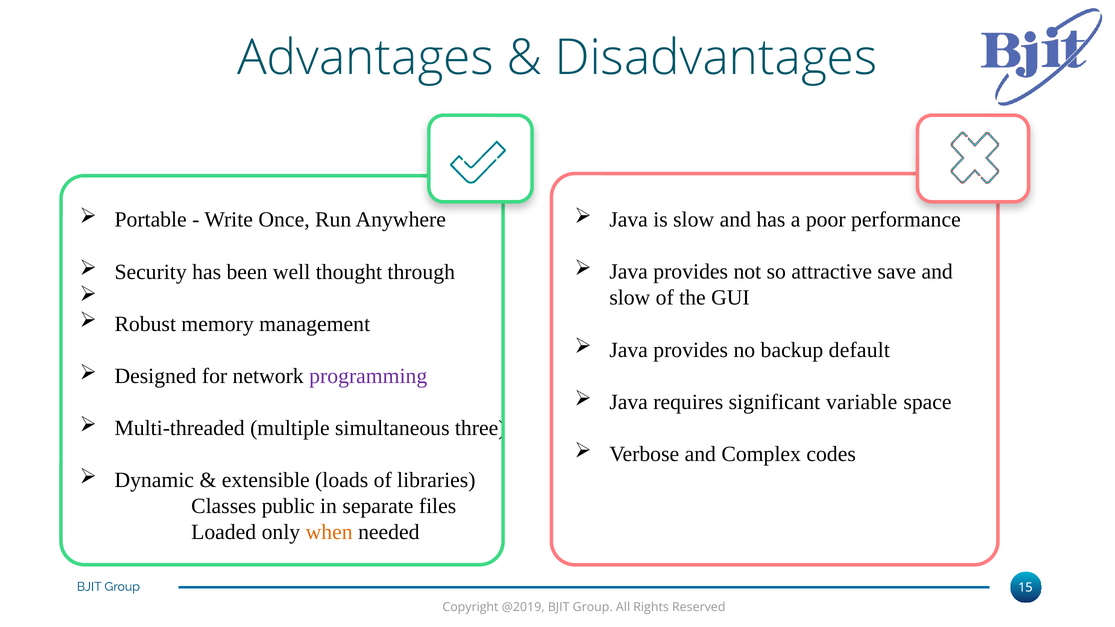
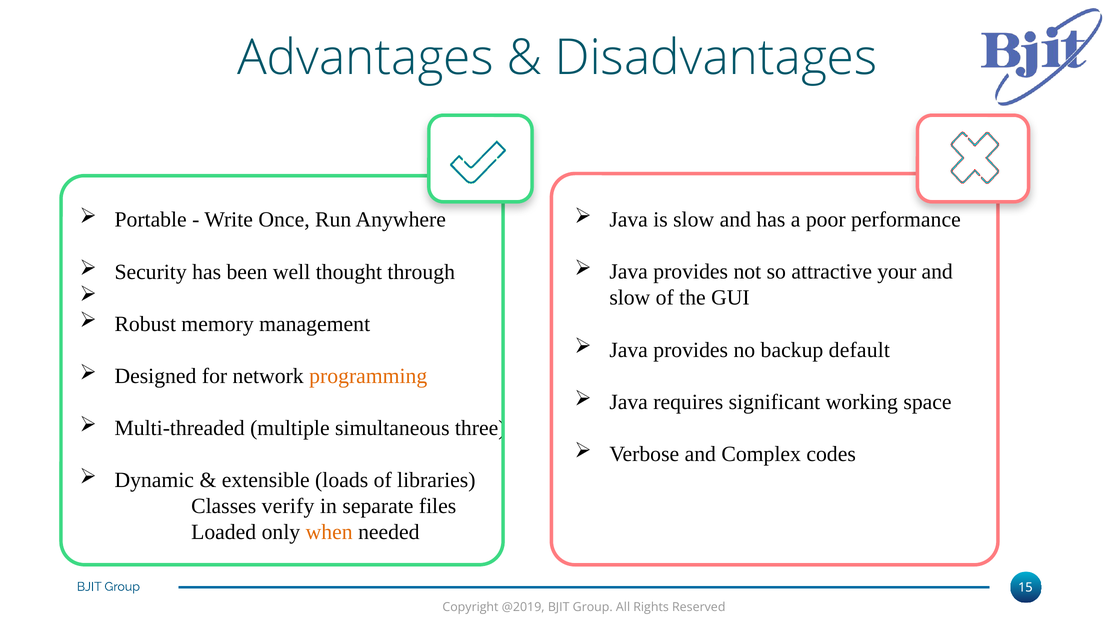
save: save -> your (897, 272)
programming colour: purple -> orange (368, 376)
variable: variable -> working (862, 402)
public: public -> verify (288, 506)
